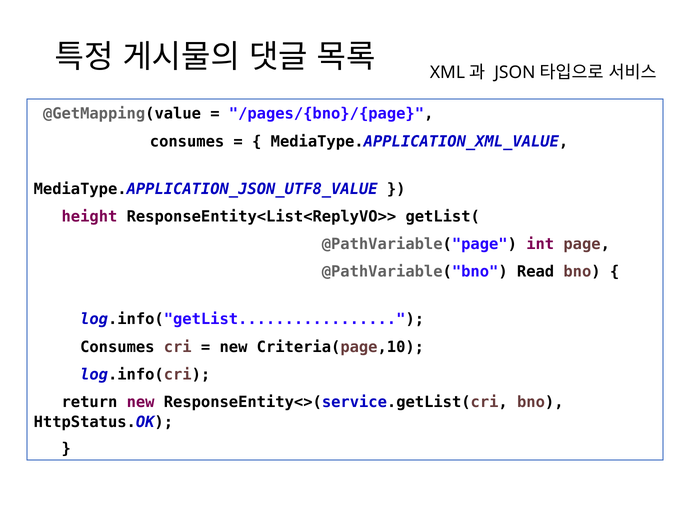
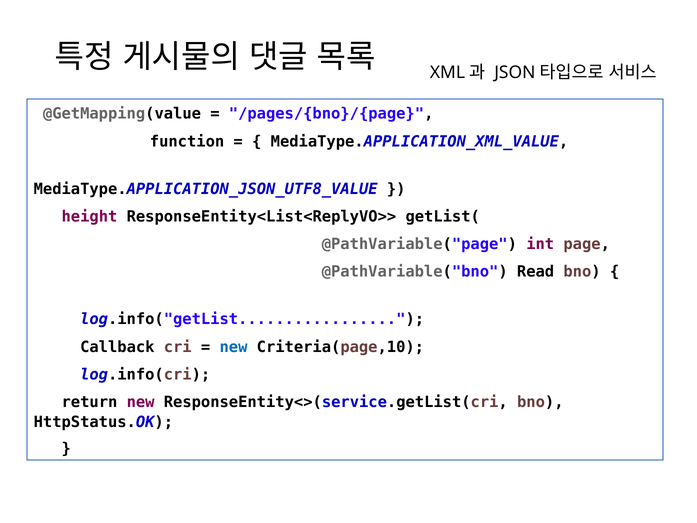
consumes: consumes -> function (187, 141)
Consumes: Consumes -> Callback (117, 347)
new colour: black -> blue (234, 347)
